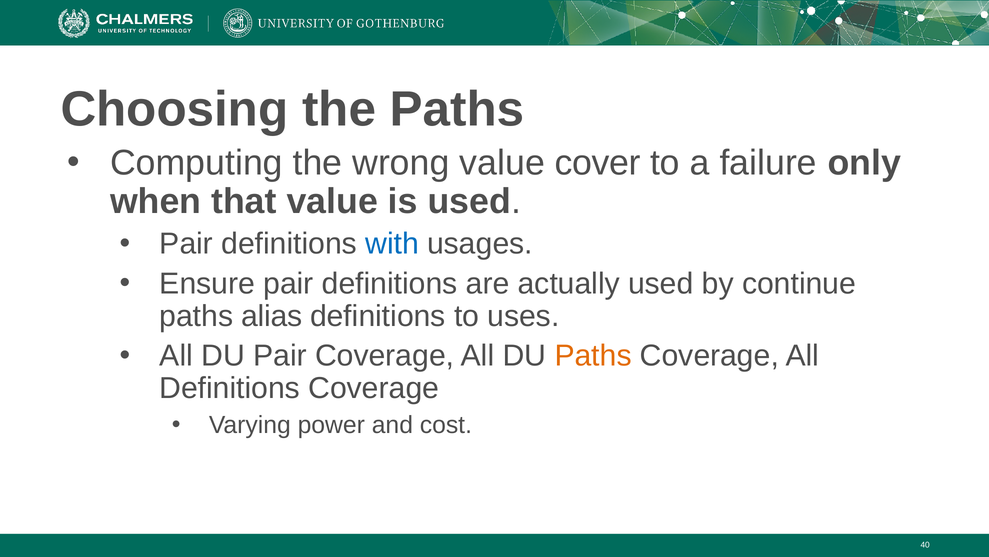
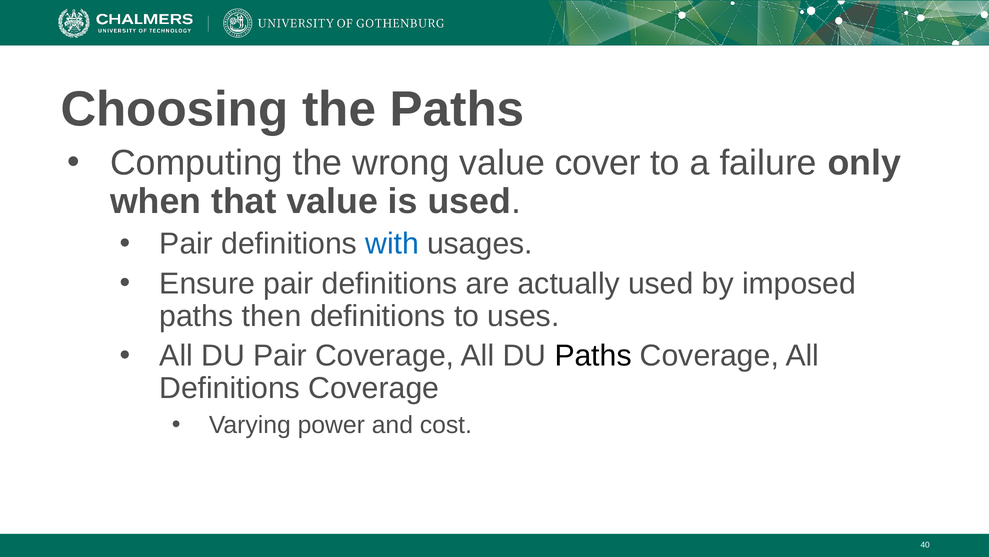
continue: continue -> imposed (799, 283)
alias: alias -> then (271, 316)
Paths colour: orange -> black (593, 355)
